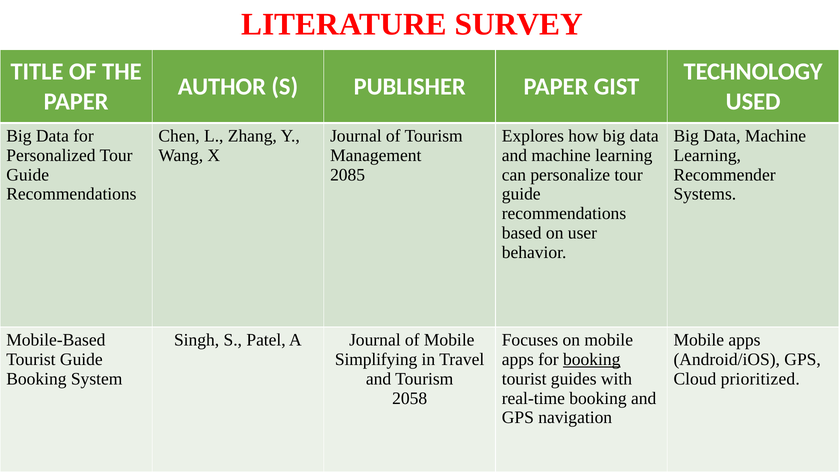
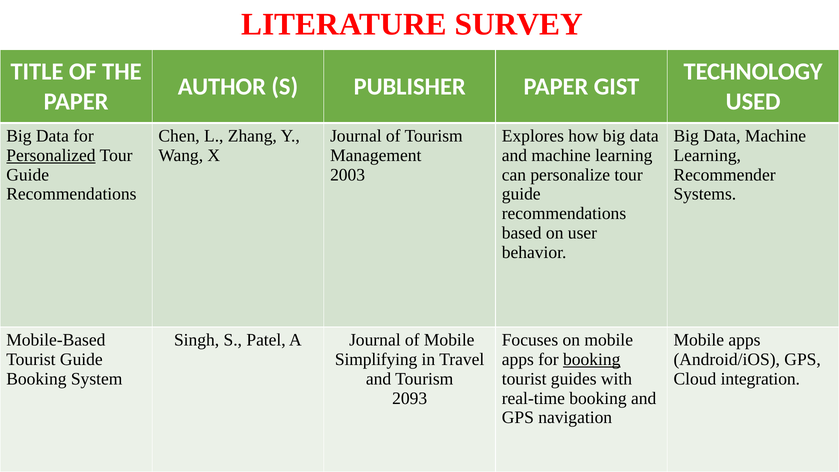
Personalized underline: none -> present (51, 155)
2085: 2085 -> 2003 (348, 175)
prioritized: prioritized -> integration (760, 379)
2058: 2058 -> 2093 (410, 398)
